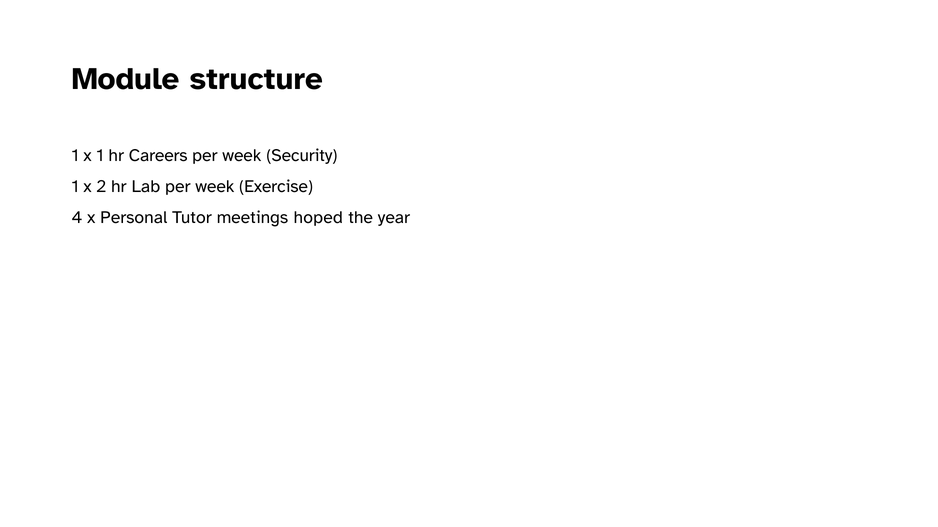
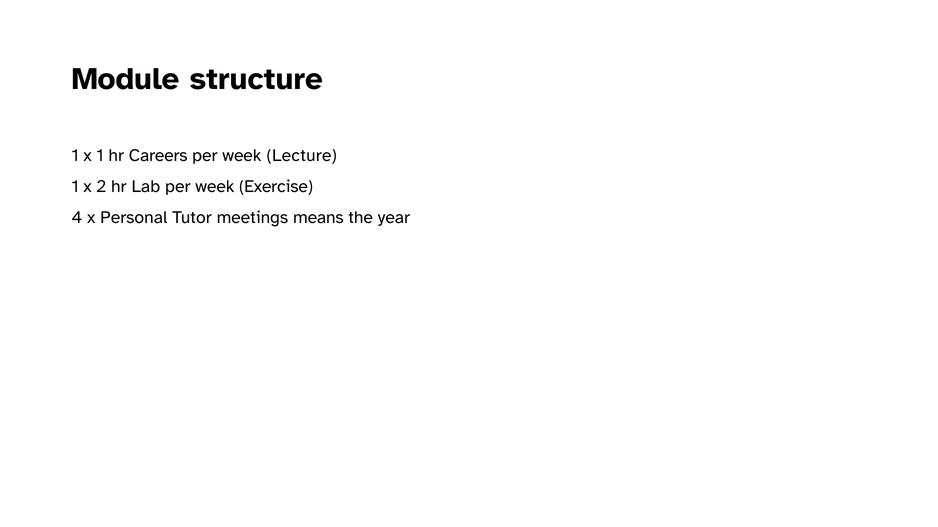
Security: Security -> Lecture (302, 156)
hoped: hoped -> means (318, 218)
